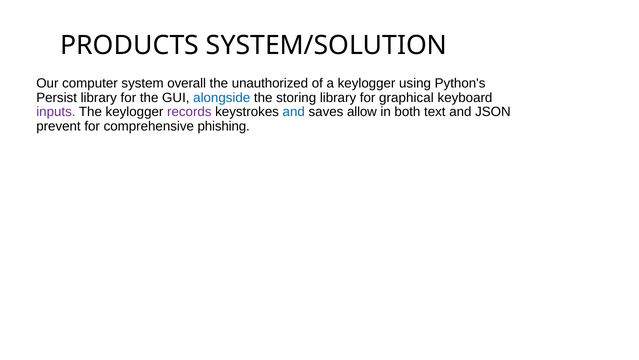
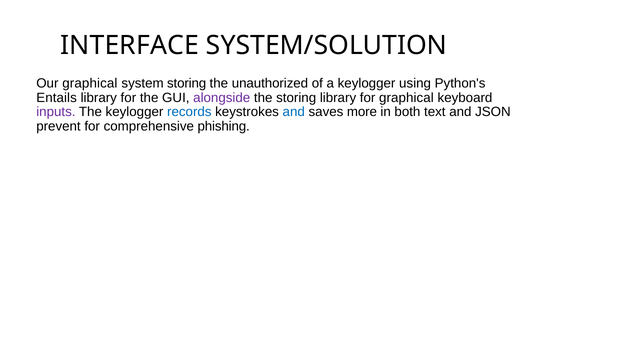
PRODUCTS: PRODUCTS -> INTERFACE (130, 46)
Our computer: computer -> graphical (90, 83)
system overall: overall -> storing (187, 83)
Persist: Persist -> Entails (57, 98)
alongside colour: blue -> purple (222, 98)
records colour: purple -> blue (189, 112)
allow: allow -> more (362, 112)
